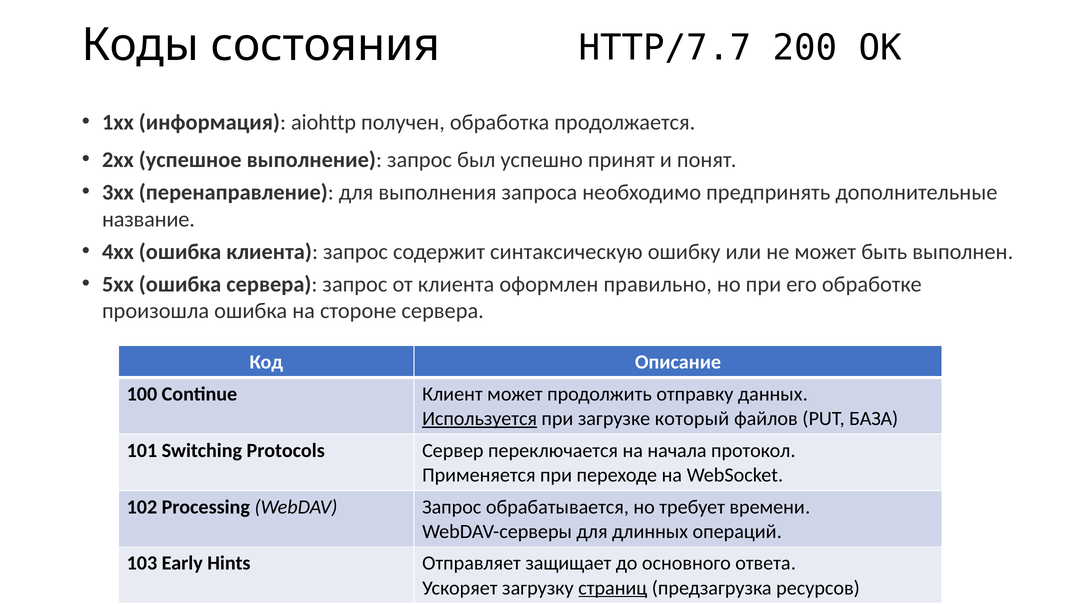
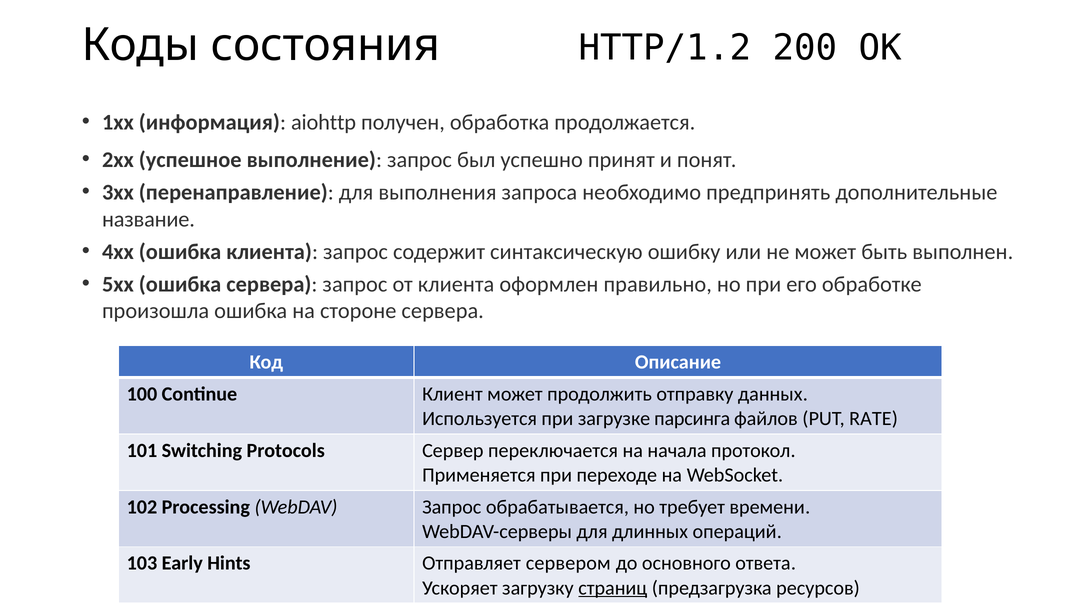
HTTP/7.7: HTTP/7.7 -> HTTP/1.2 (665, 48)
Используется underline: present -> none (480, 419)
который: который -> парсинга (692, 419)
БАЗА: БАЗА -> RATE (874, 419)
защищает: защищает -> сервером (568, 563)
